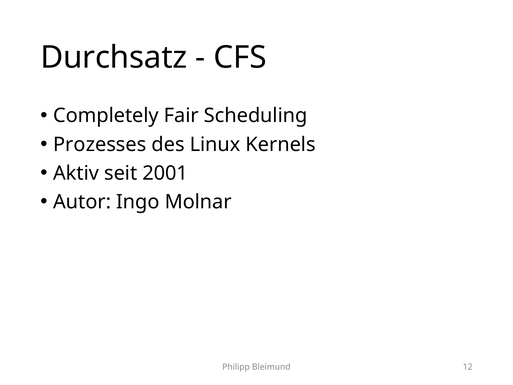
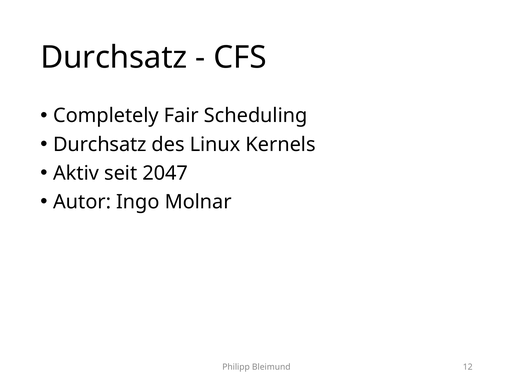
Prozesses: Prozesses -> Durchsatz (100, 144)
2001: 2001 -> 2047 (165, 173)
